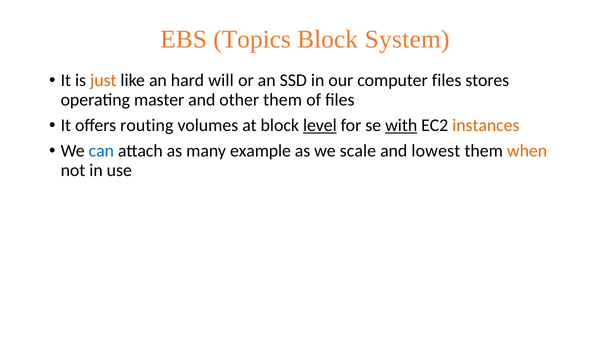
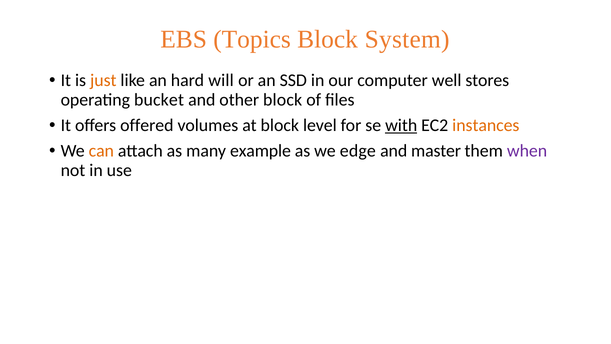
computer files: files -> well (447, 81)
master: master -> bucket (159, 100)
other them: them -> block (283, 100)
routing: routing -> offered (147, 125)
level underline: present -> none (320, 125)
can colour: blue -> orange (101, 151)
scale: scale -> edge (358, 151)
lowest: lowest -> master (436, 151)
when colour: orange -> purple (527, 151)
